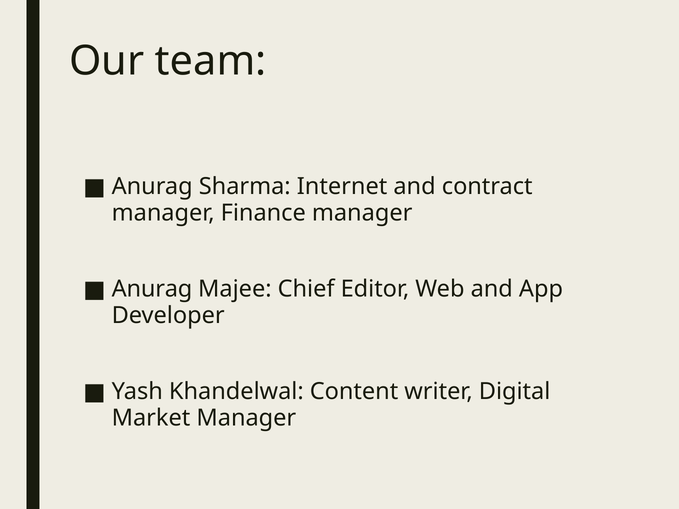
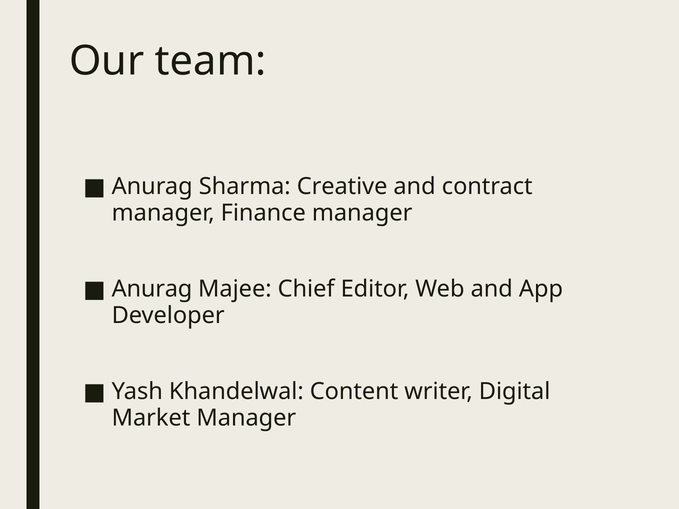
Internet: Internet -> Creative (342, 187)
